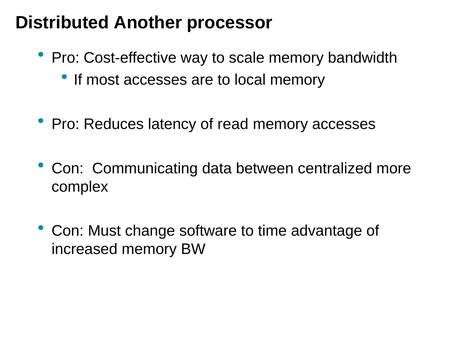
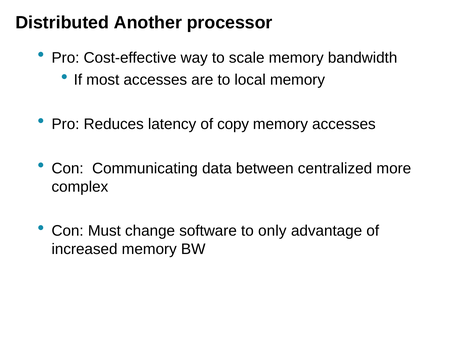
read: read -> copy (233, 124)
time: time -> only (272, 231)
